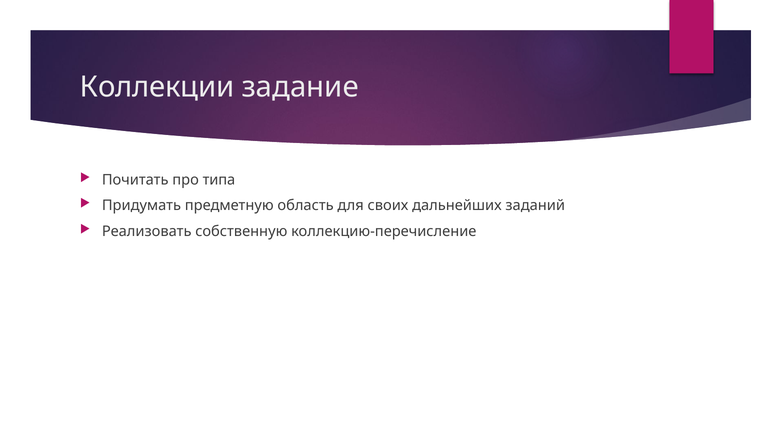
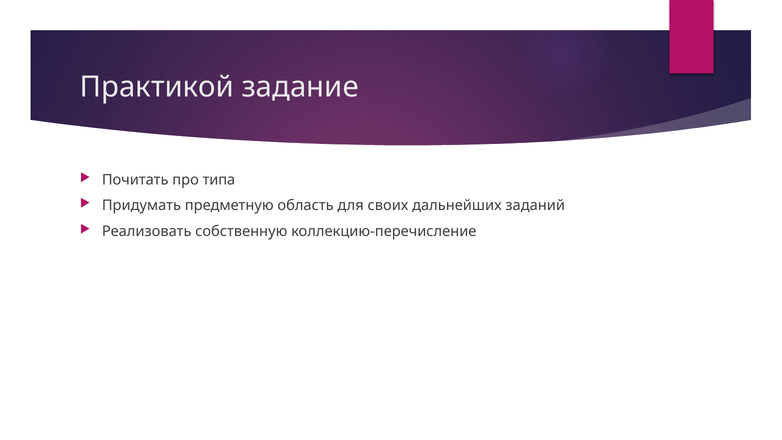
Коллекции: Коллекции -> Практикой (157, 87)
